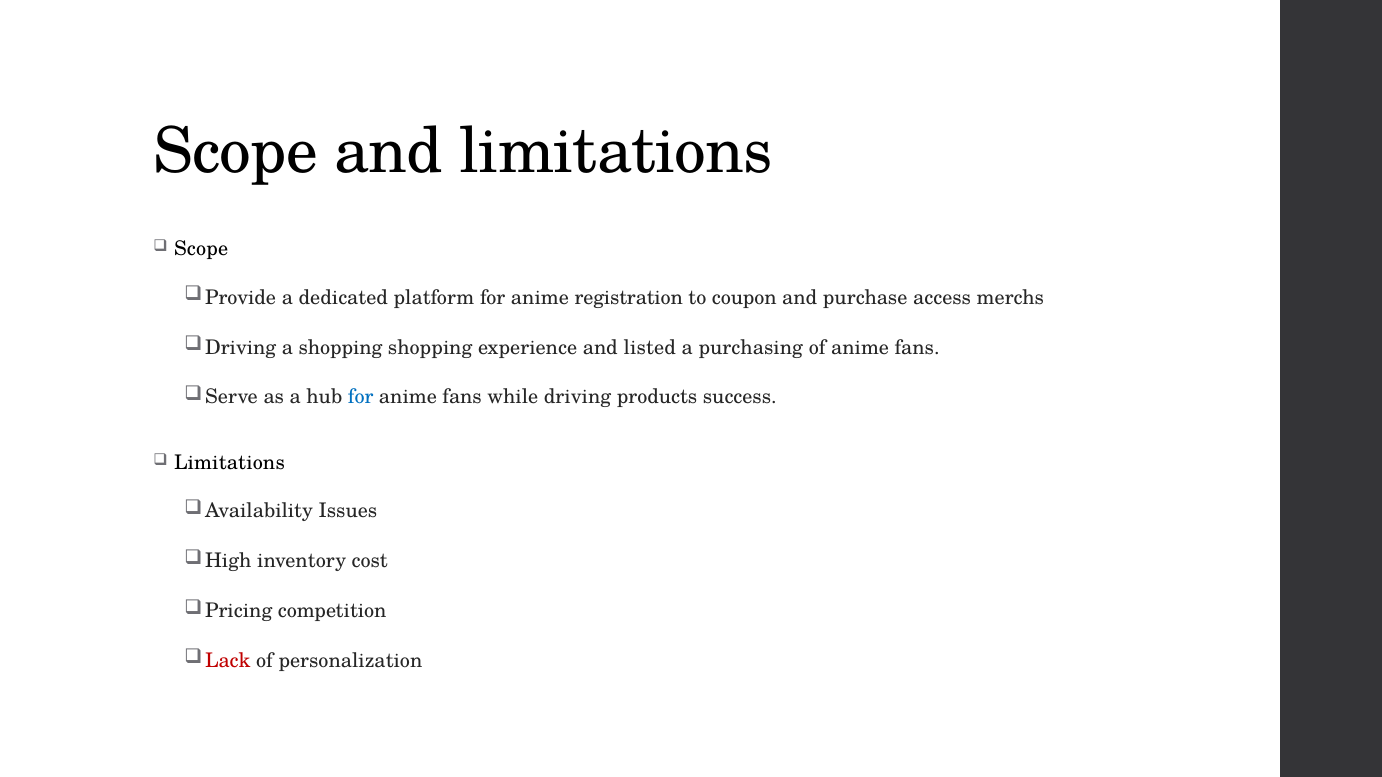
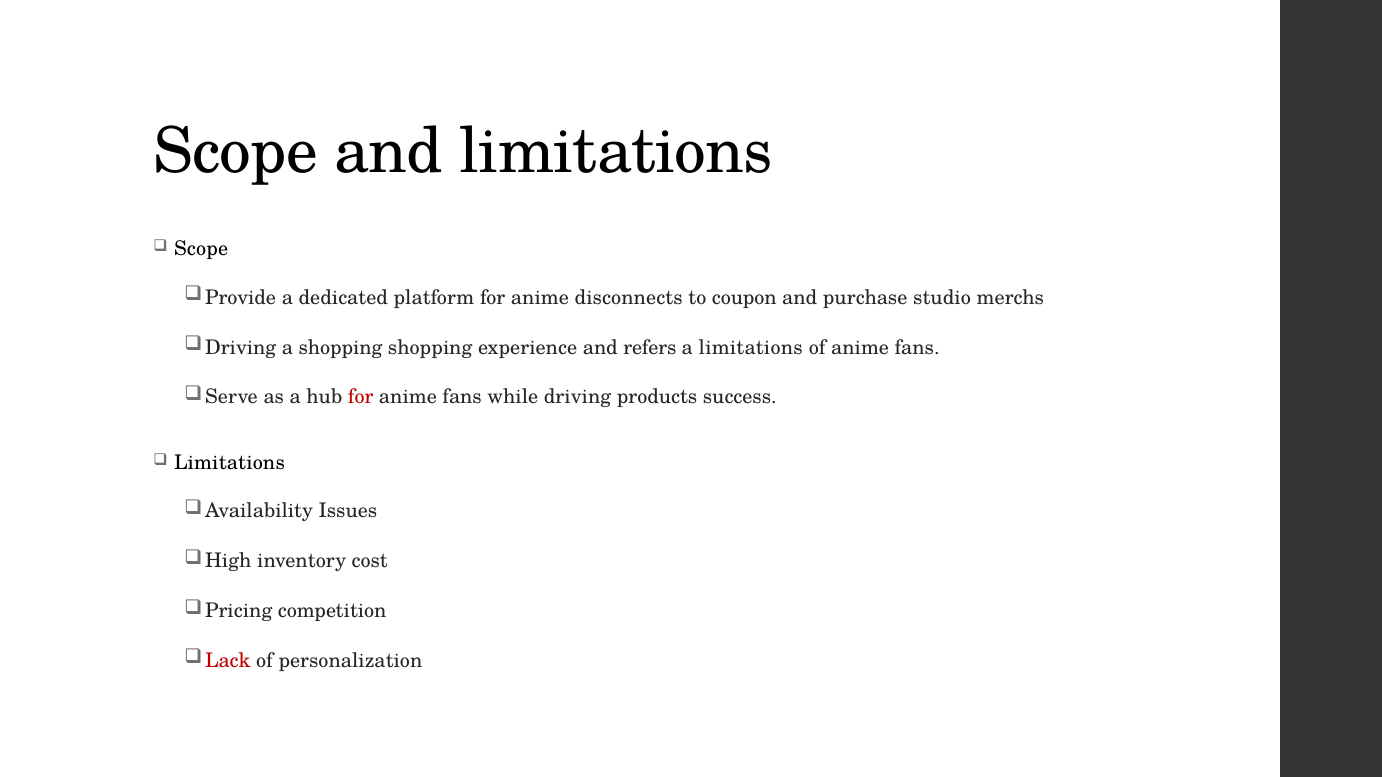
registration: registration -> disconnects (629, 298)
access: access -> studio (942, 298)
listed: listed -> refers (650, 348)
a purchasing: purchasing -> limitations (751, 348)
for colour: blue -> red (361, 397)
